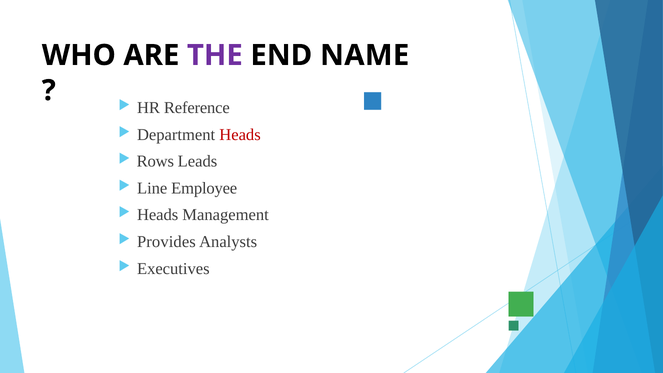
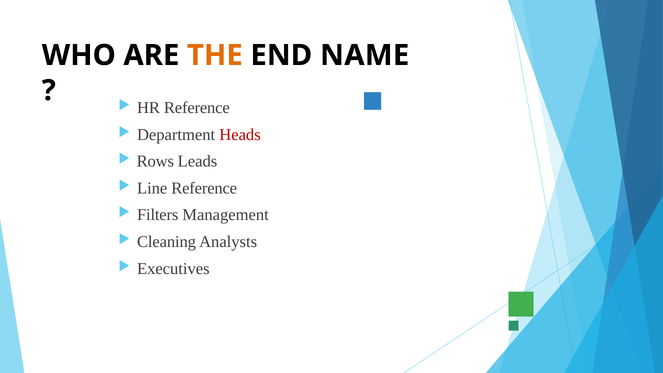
THE colour: purple -> orange (215, 55)
Line Employee: Employee -> Reference (204, 188)
Heads: Heads -> Filters (158, 215)
Provides: Provides -> Cleaning (167, 242)
